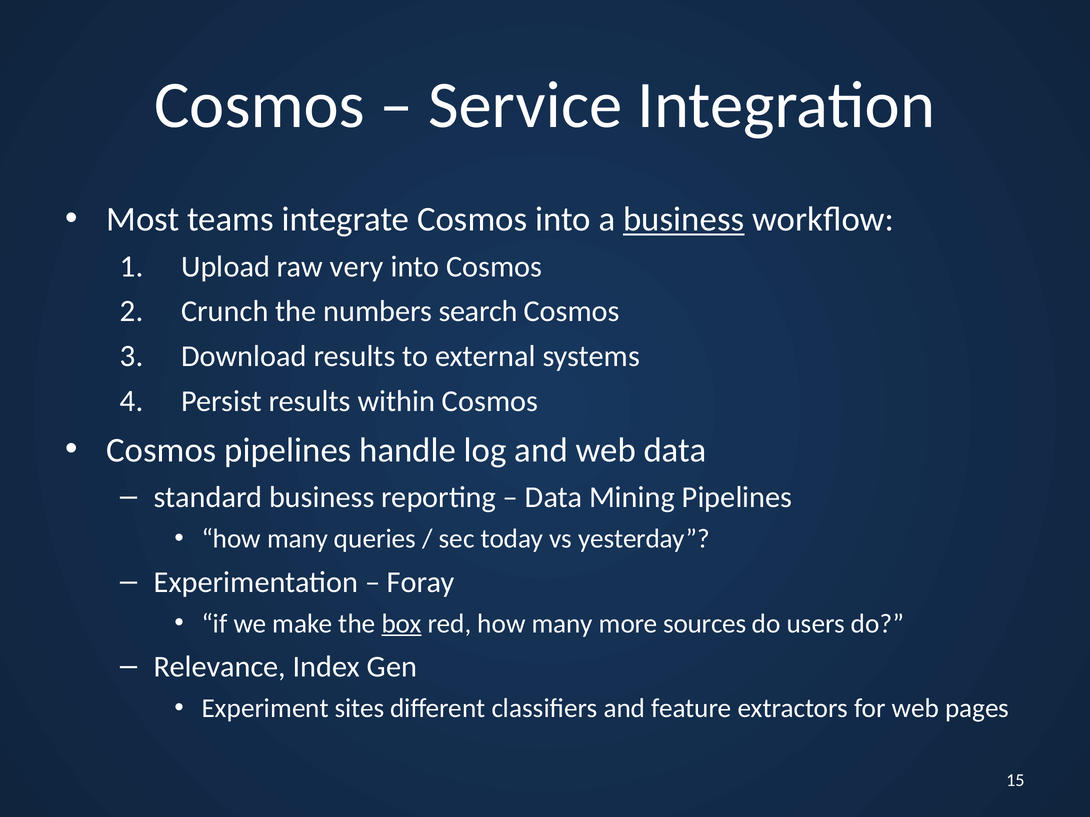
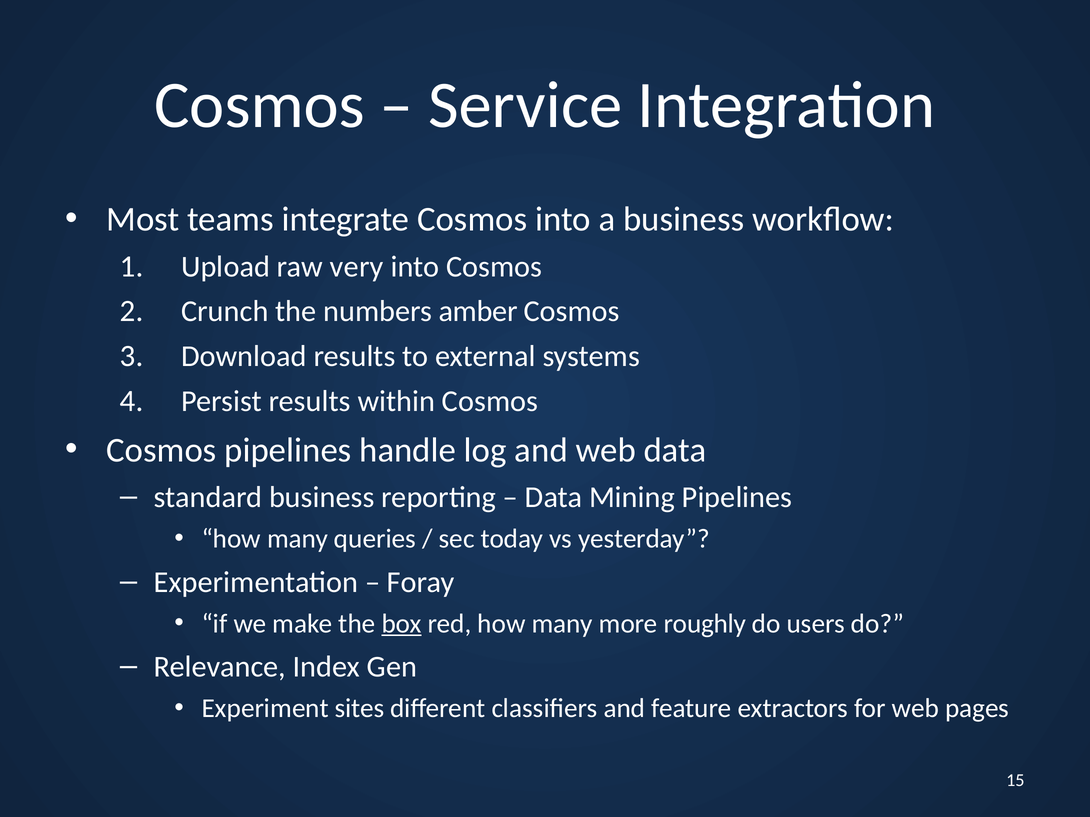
business underline: present -> none (684, 220)
search: search -> amber (478, 312)
sources: sources -> roughly (705, 624)
